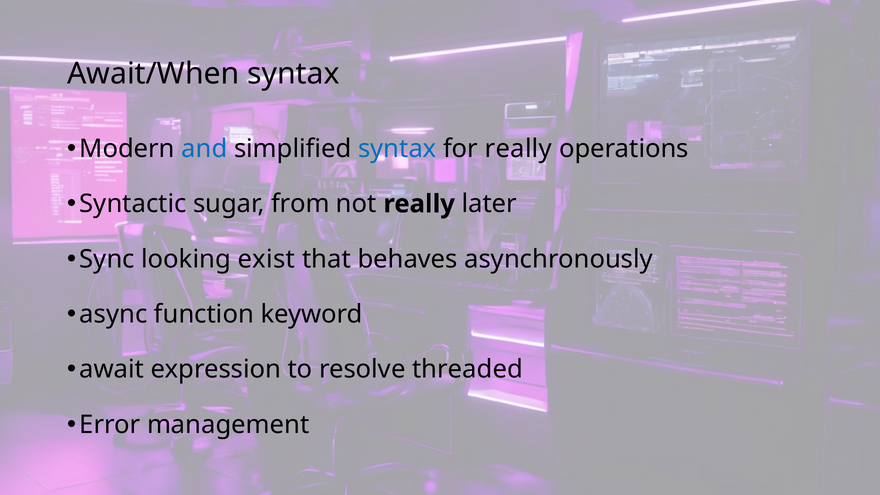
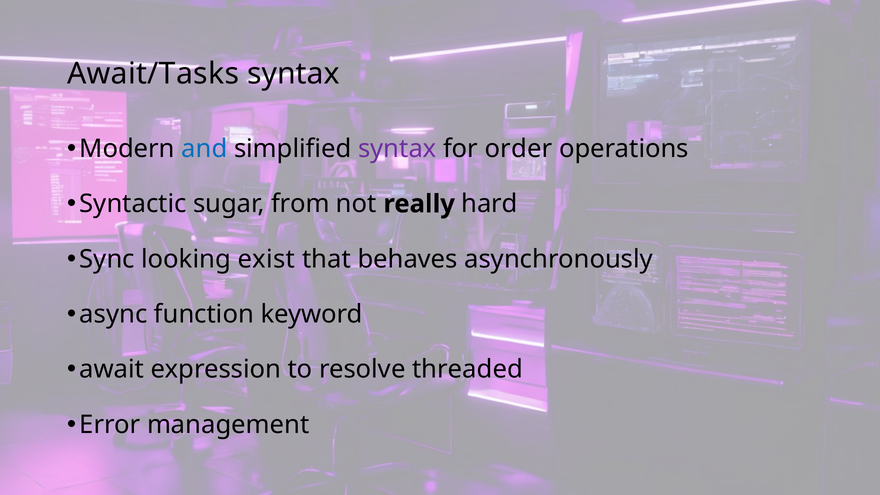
Await/When: Await/When -> Await/Tasks (153, 74)
syntax colour: blue -> purple (397, 149)
for really: really -> order (518, 149)
later: later -> hard (489, 204)
